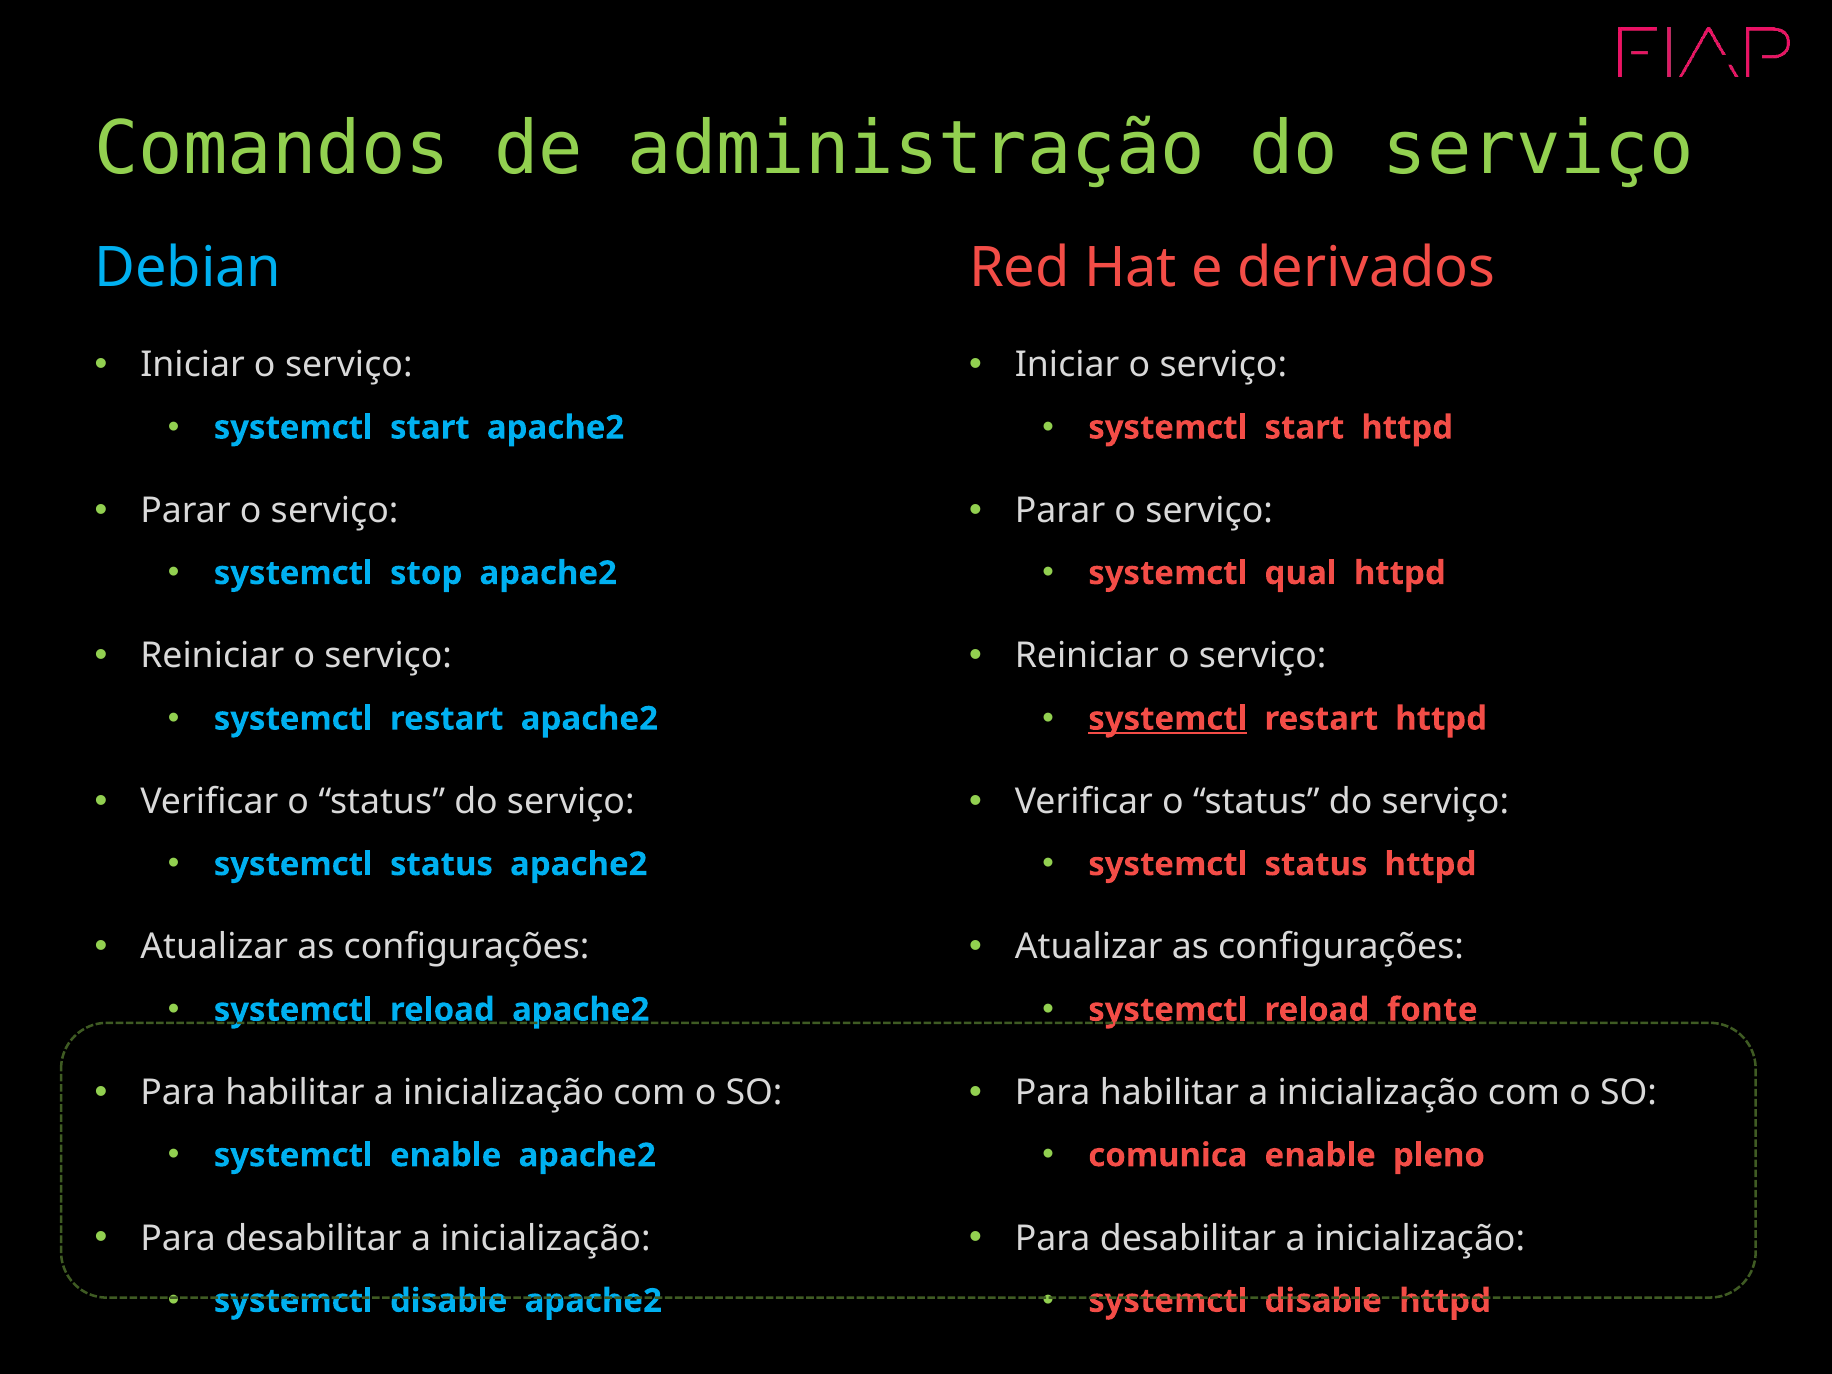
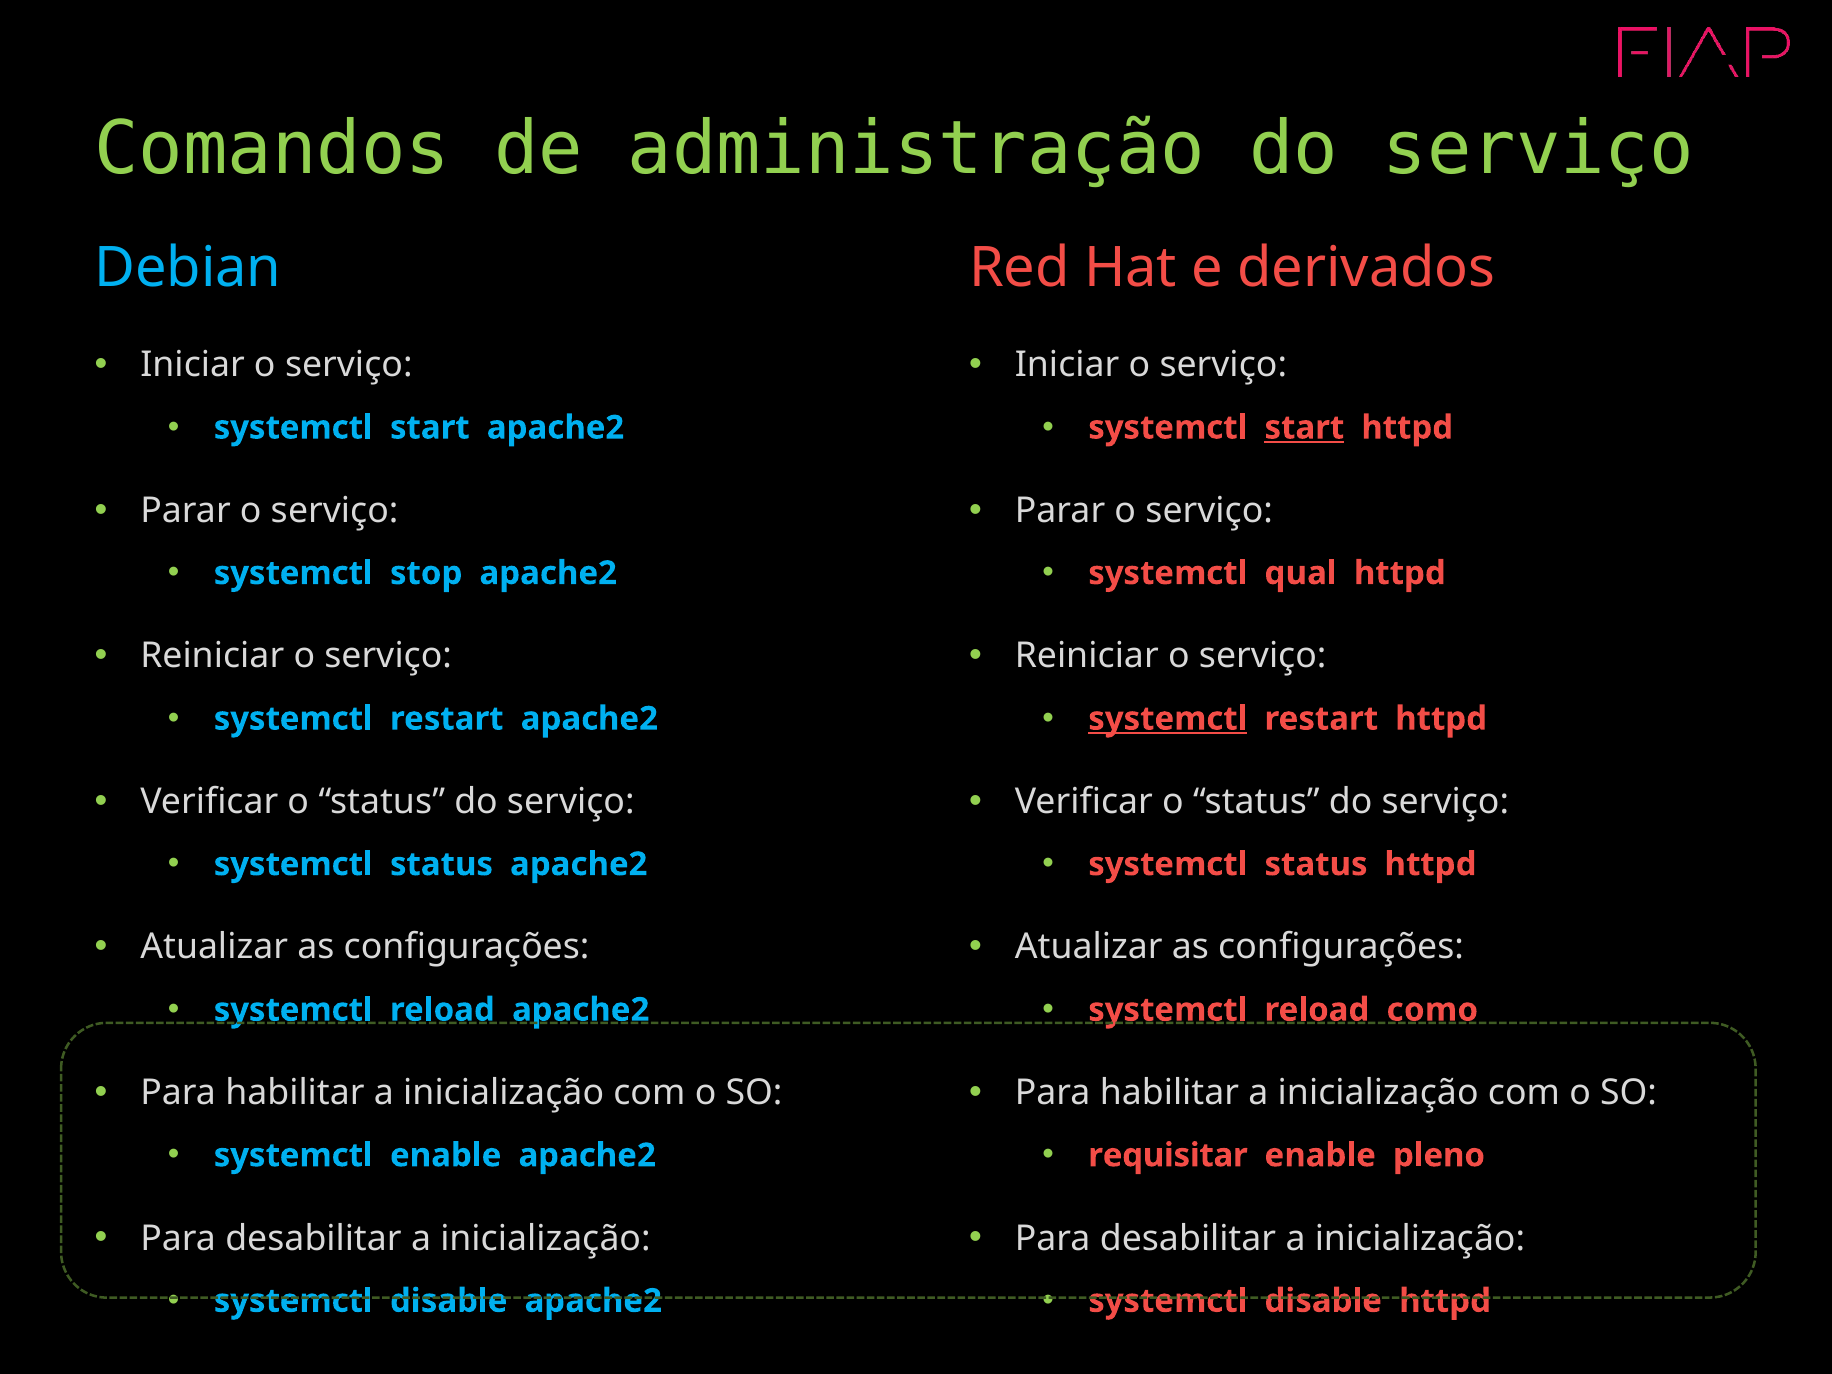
start underline: none -> present (1304, 428)
fonte: fonte -> como (1432, 1010)
comunica: comunica -> requisitar (1168, 1155)
